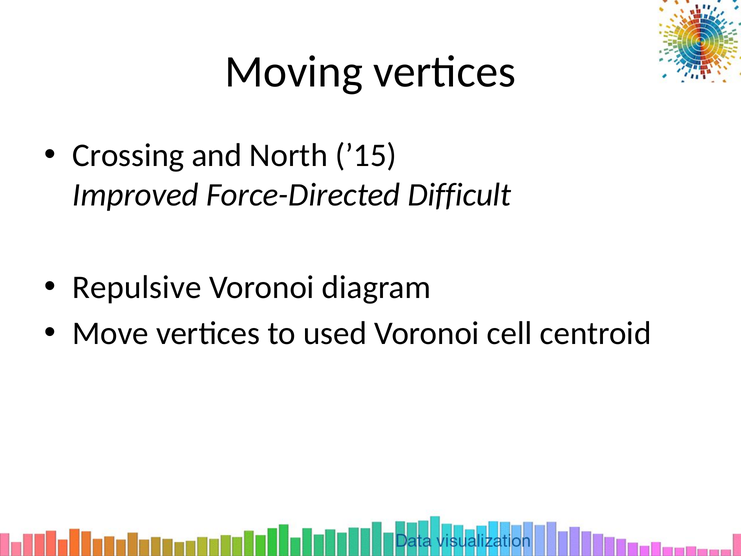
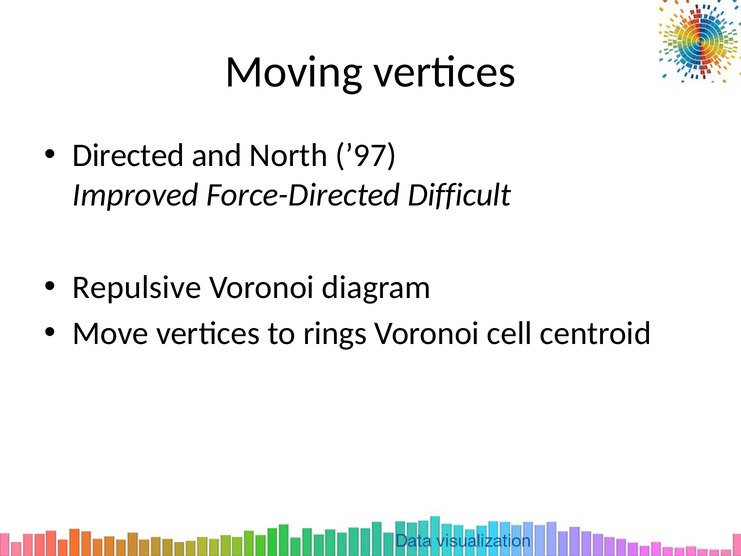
Crossing: Crossing -> Directed (128, 155)
’15: ’15 -> ’97 (366, 155)
used: used -> rings (335, 333)
